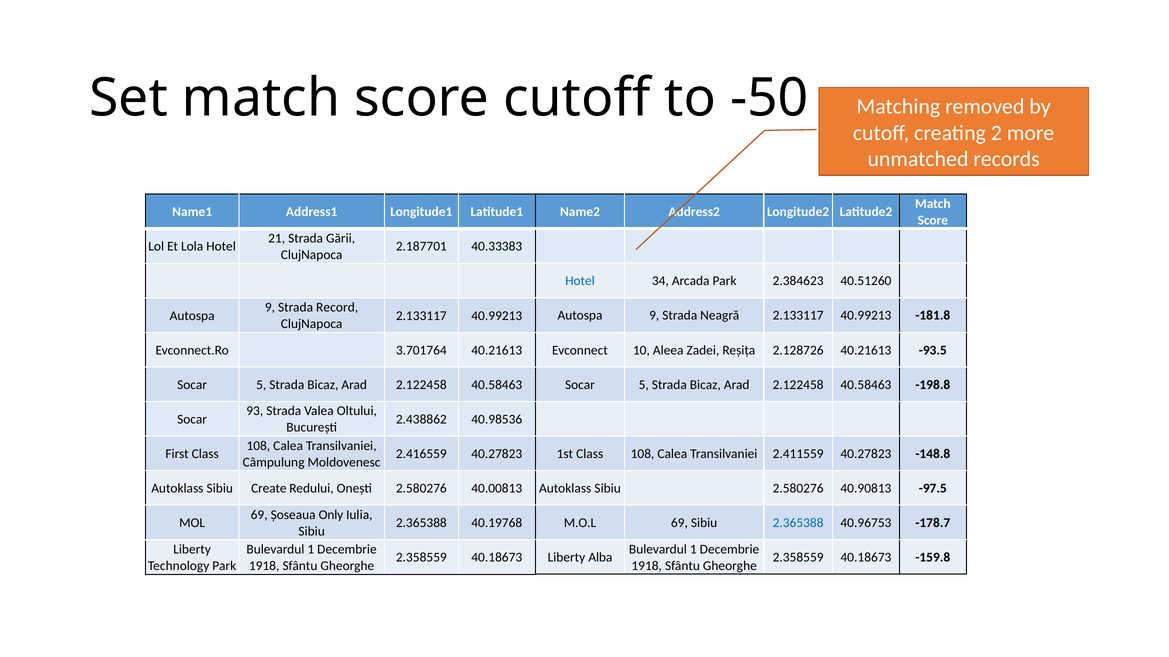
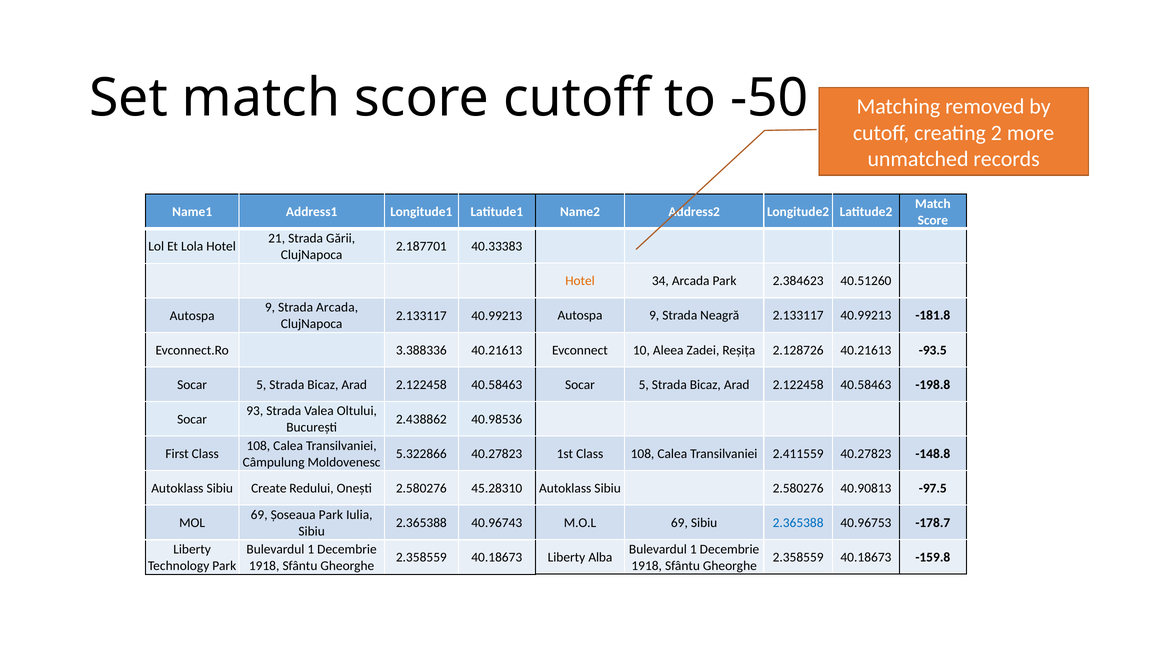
Hotel colour: blue -> orange (580, 281)
Strada Record: Record -> Arcada (337, 308)
3.701764: 3.701764 -> 3.388336 (421, 351)
2.416559: 2.416559 -> 5.322866 (421, 454)
40.00813: 40.00813 -> 45.28310 (497, 489)
Șoseaua Only: Only -> Park (331, 515)
40.19768: 40.19768 -> 40.96743 (497, 523)
